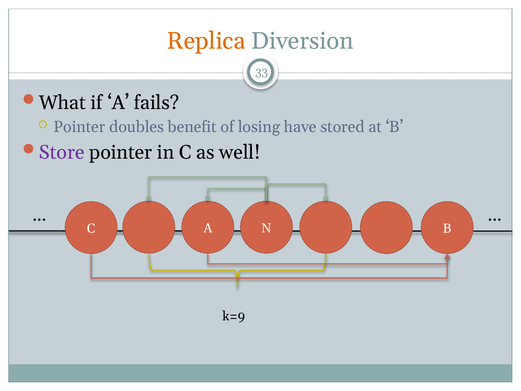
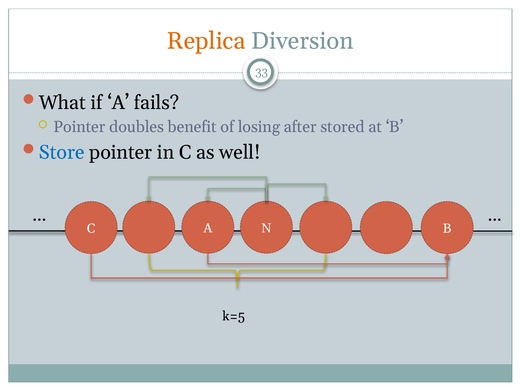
have: have -> after (300, 127)
Store colour: purple -> blue (62, 152)
k=9: k=9 -> k=5 (234, 316)
